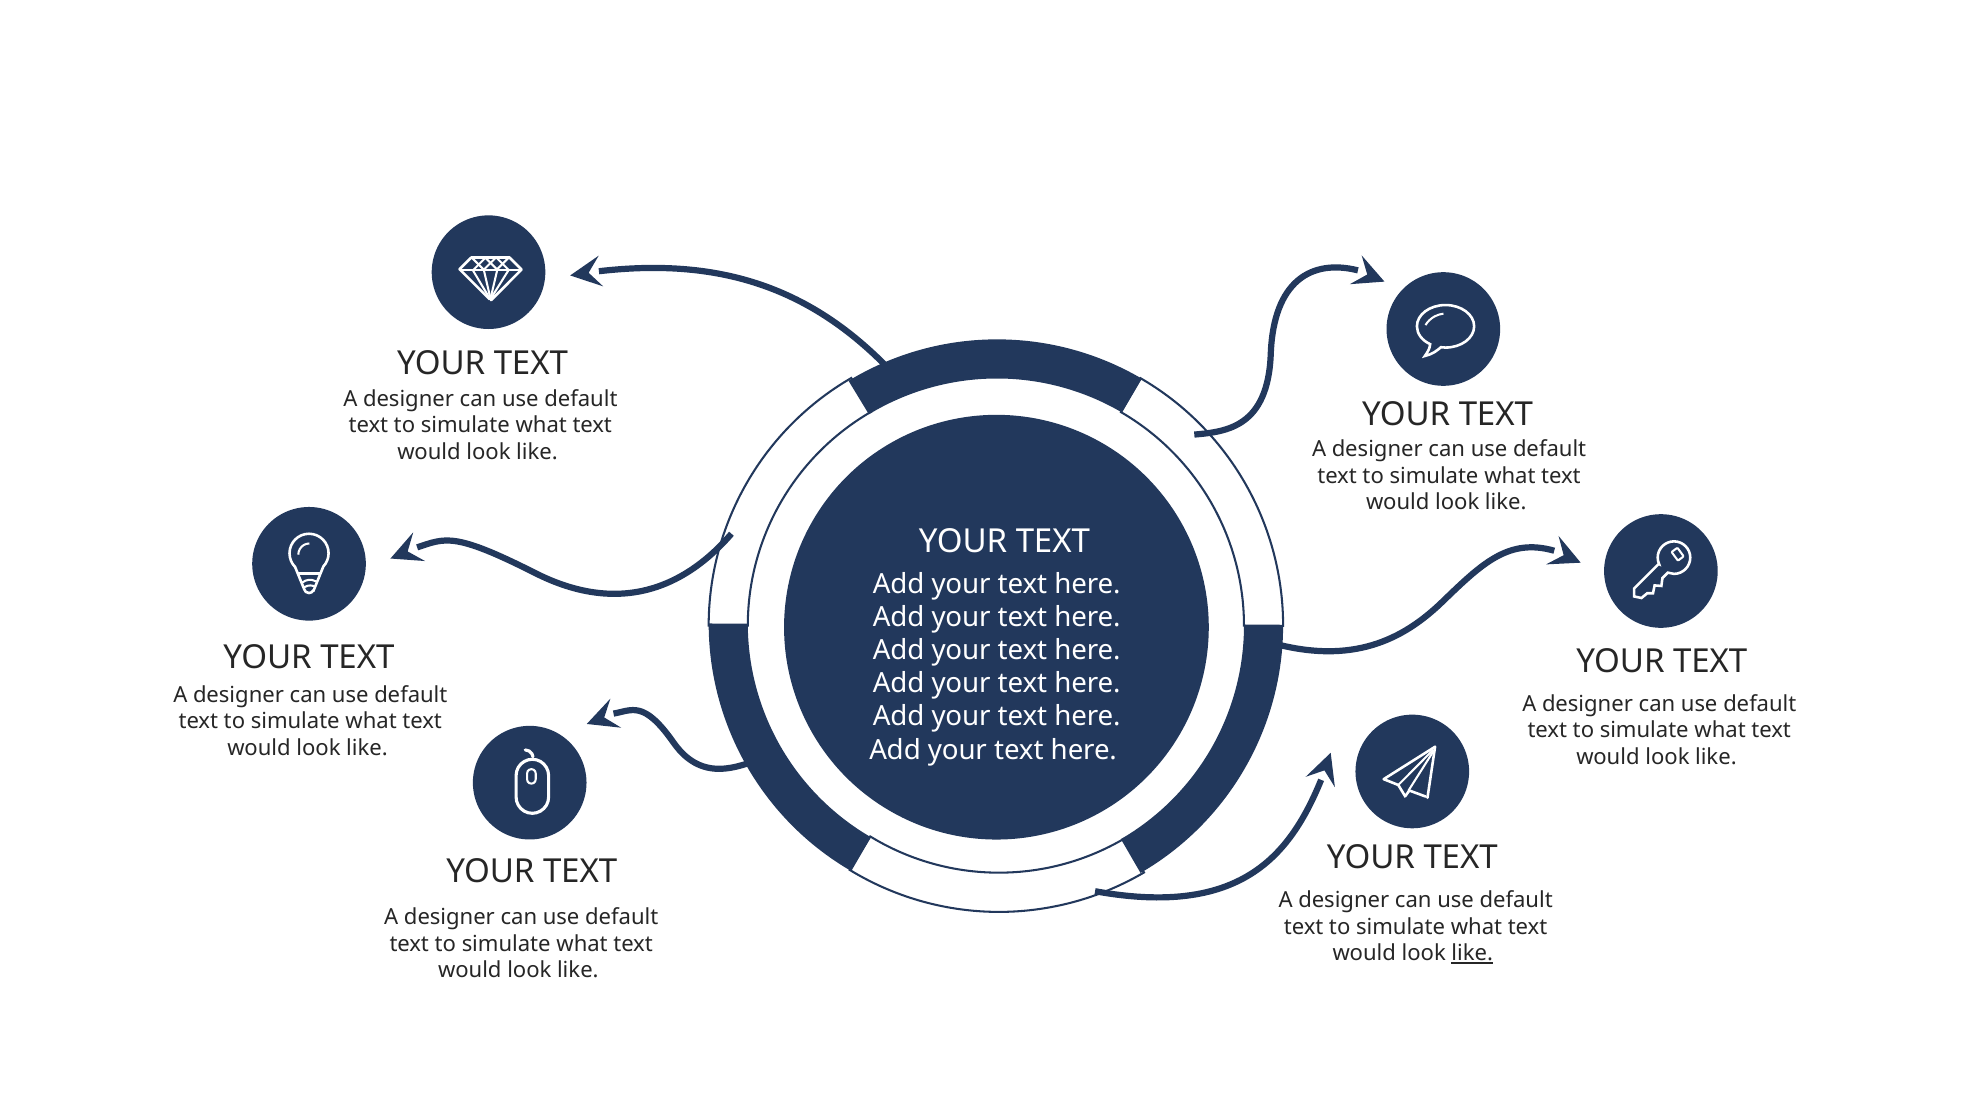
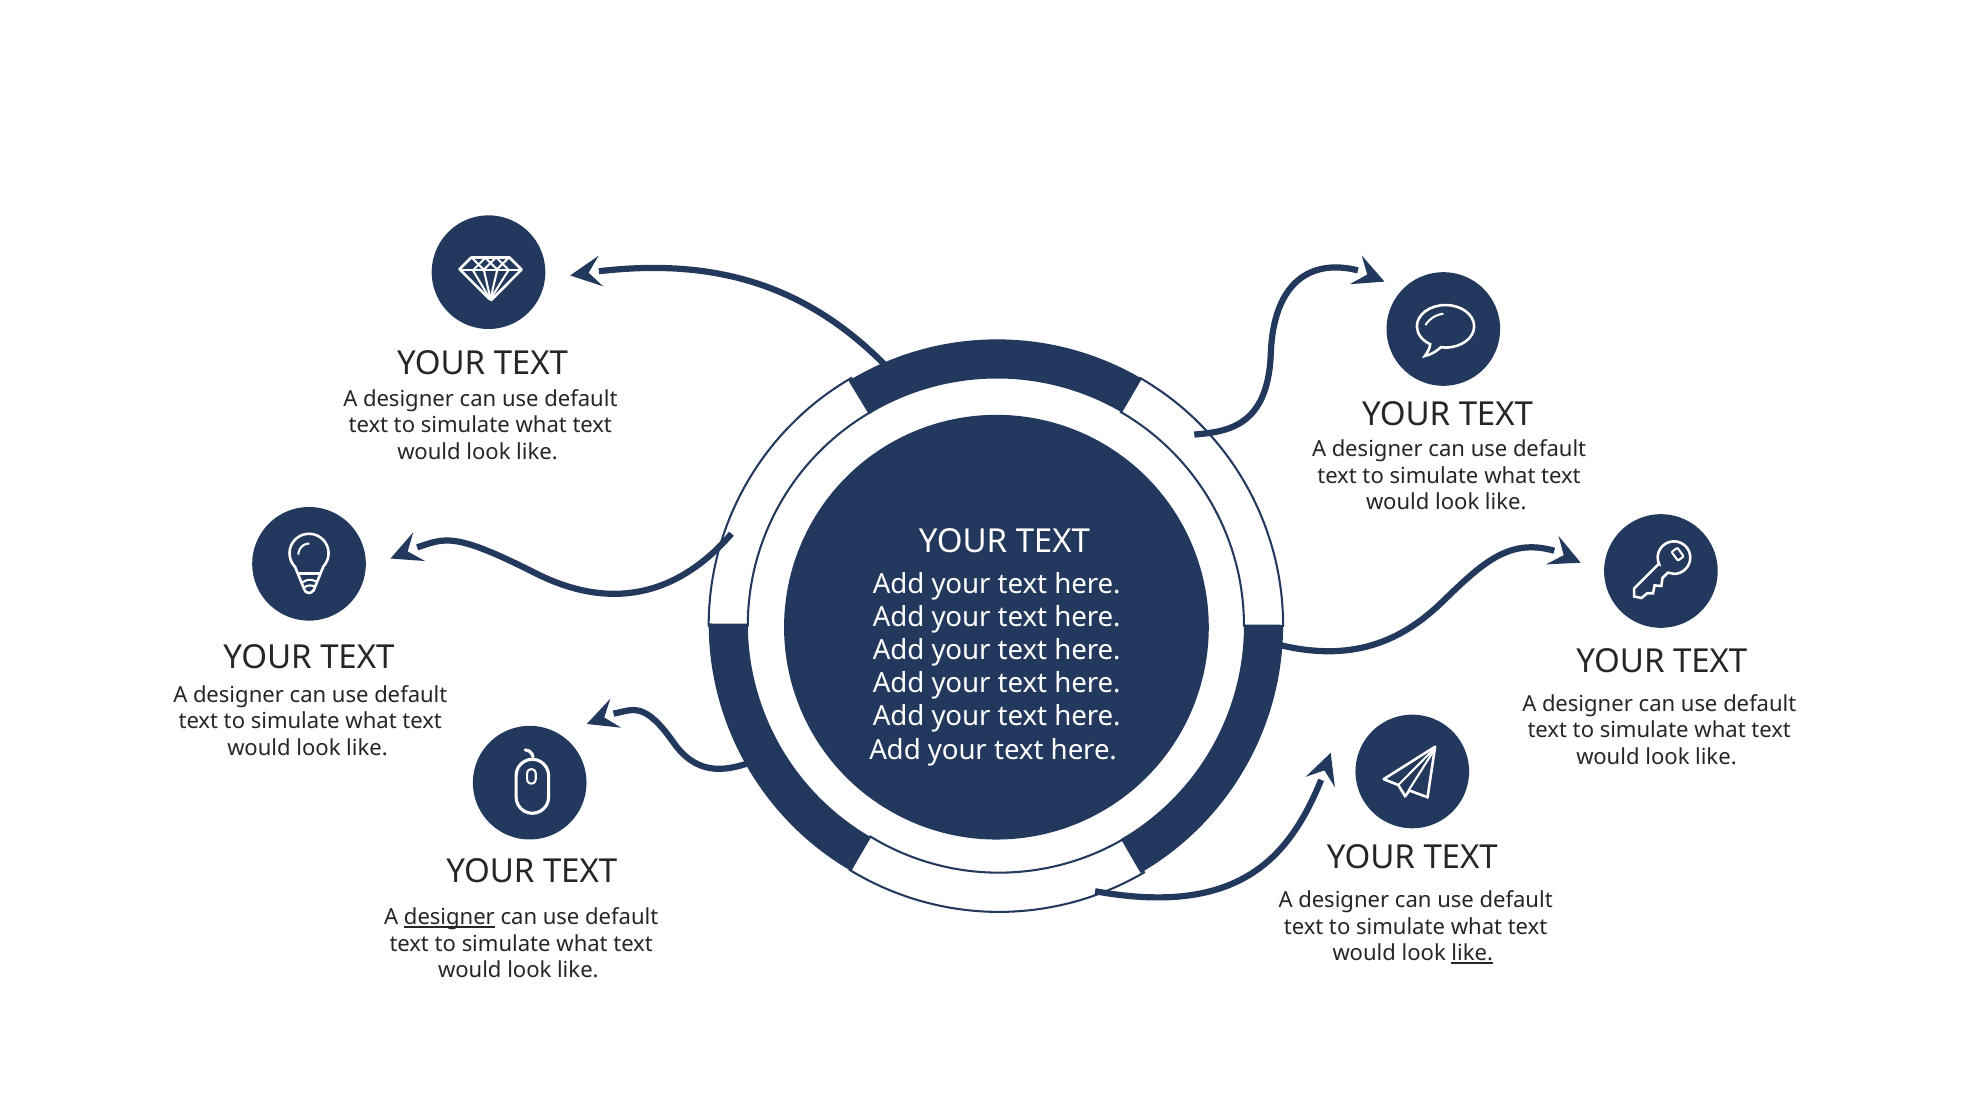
designer underline: none -> present (449, 917)
